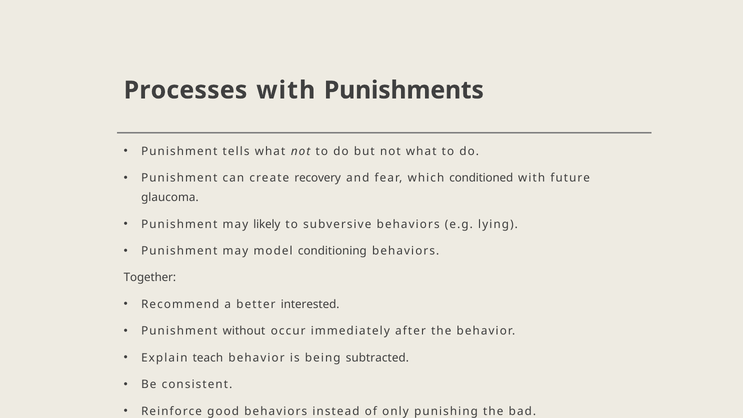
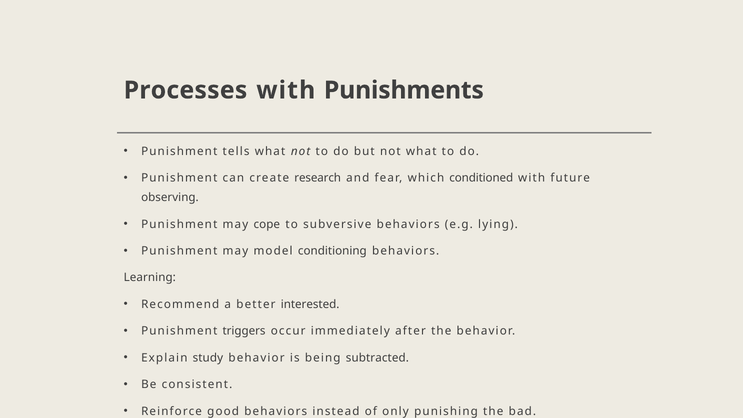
recovery: recovery -> research (318, 178)
glaucoma: glaucoma -> observing (170, 198)
likely: likely -> cope (267, 224)
Together: Together -> Learning (150, 278)
without: without -> triggers (244, 331)
teach: teach -> study (208, 358)
